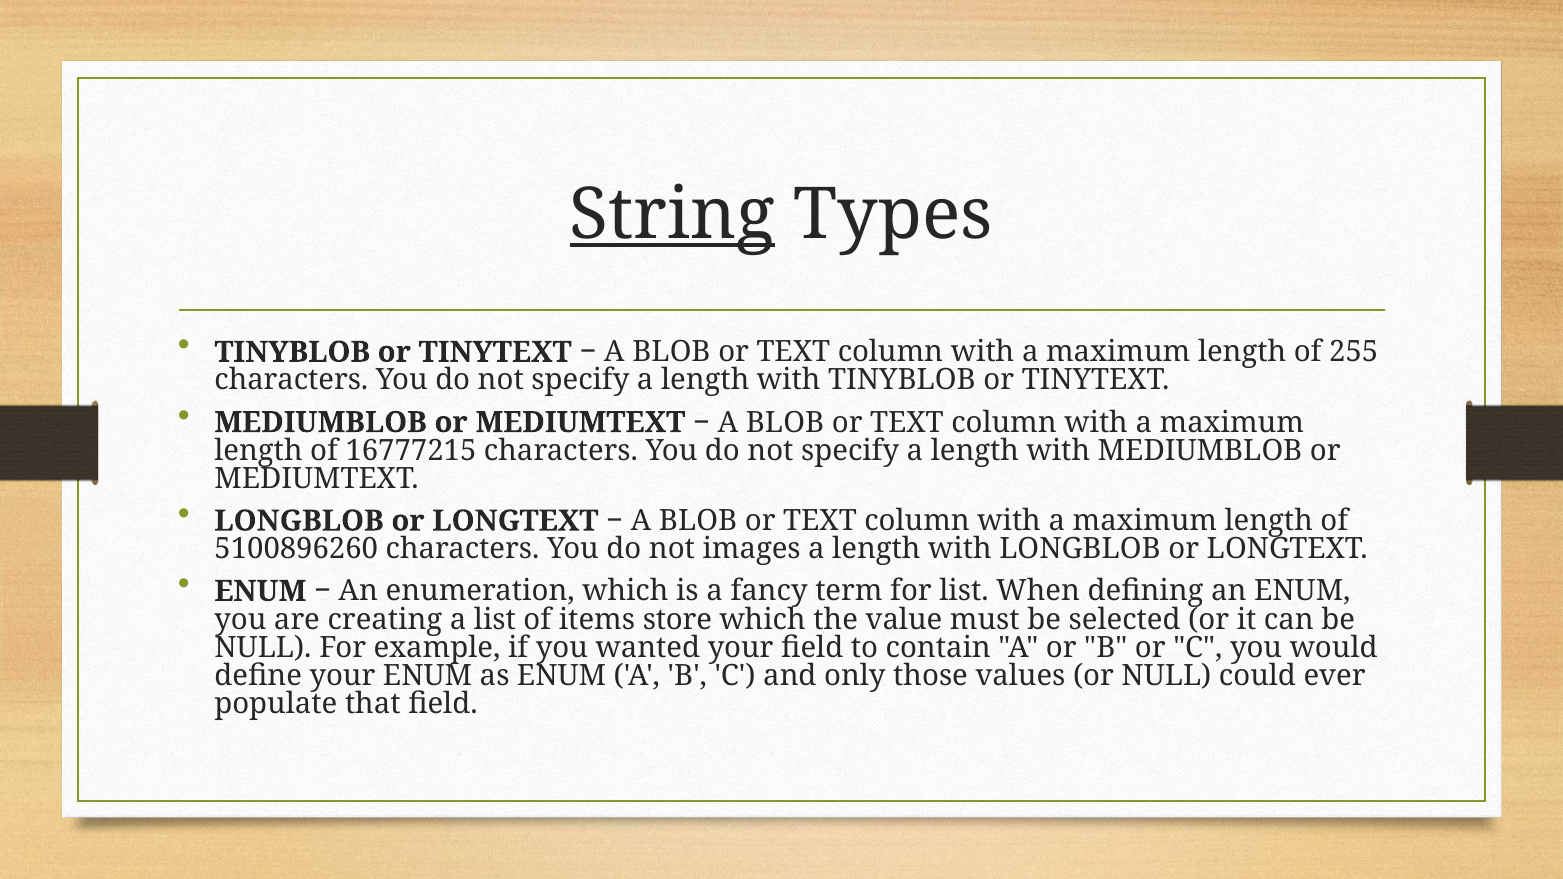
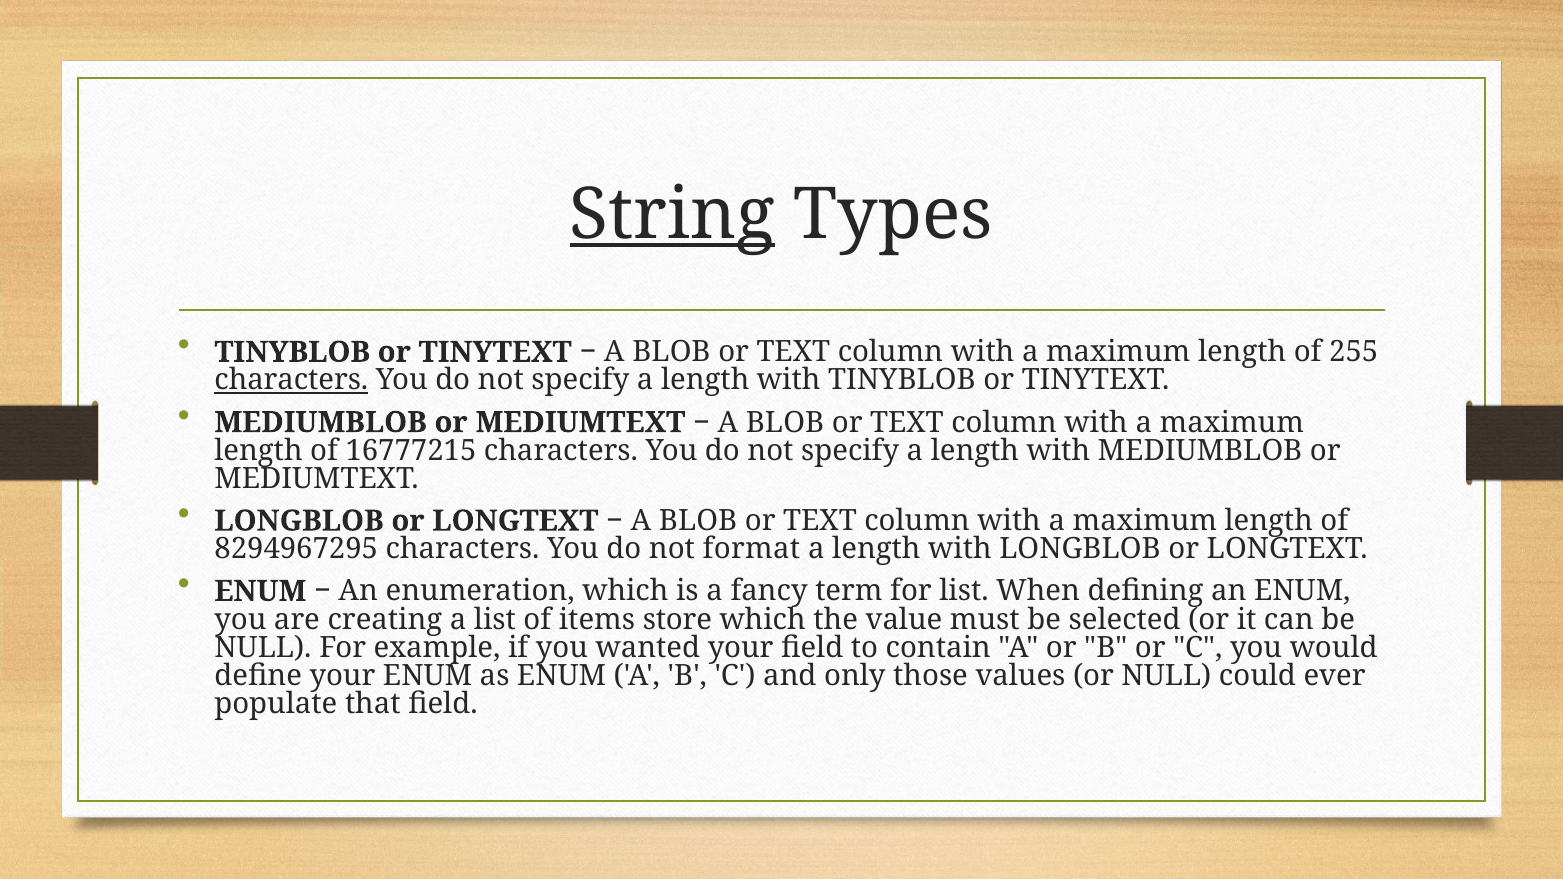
characters underline: none -> present (291, 380)
5100896260: 5100896260 -> 8294967295 (296, 549)
images: images -> format (751, 549)
